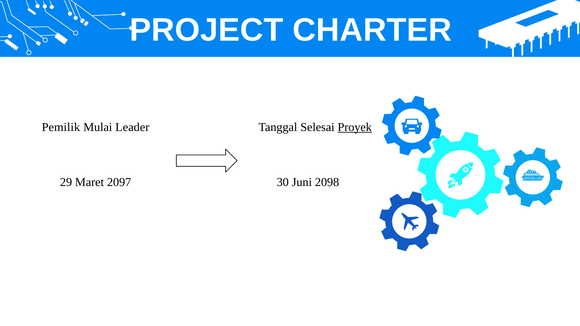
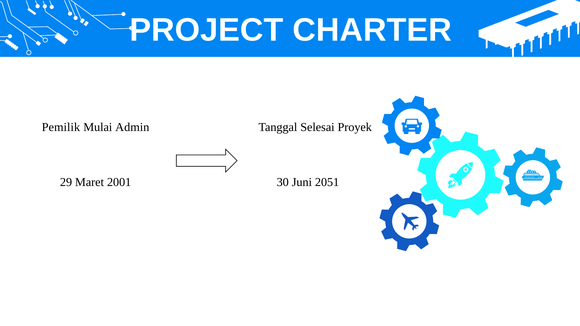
Leader: Leader -> Admin (132, 127)
Proyek underline: present -> none (355, 127)
2097: 2097 -> 2001 (119, 182)
2098: 2098 -> 2051 (327, 182)
